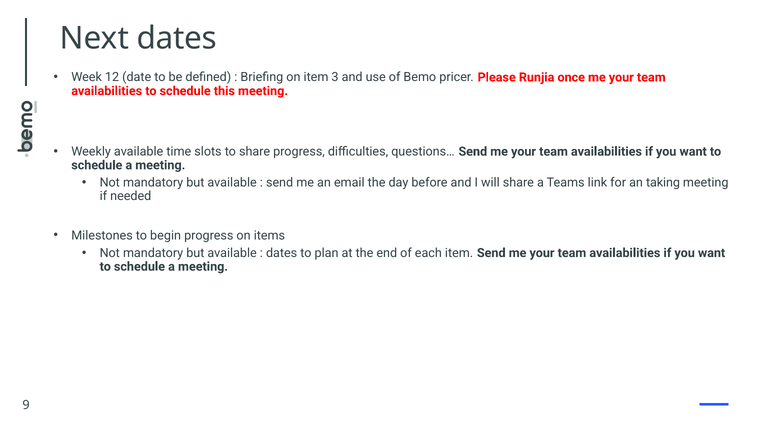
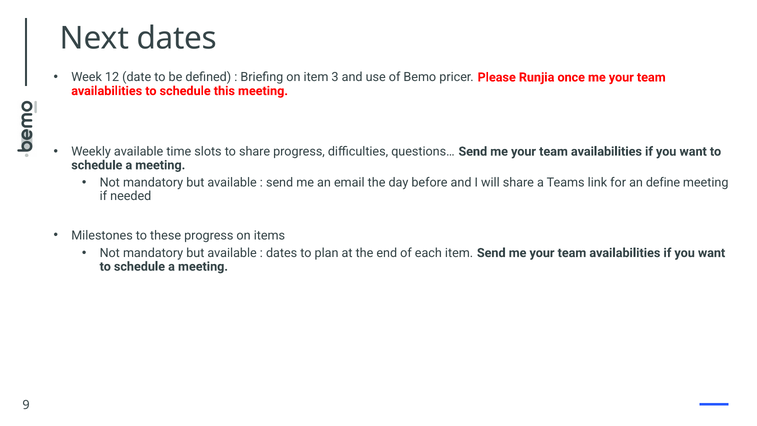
taking: taking -> define (663, 183)
begin: begin -> these (166, 235)
